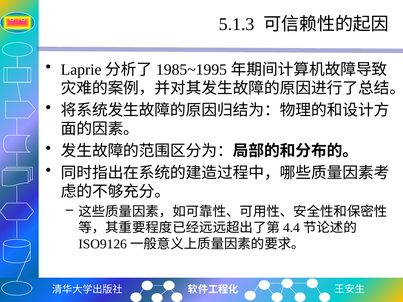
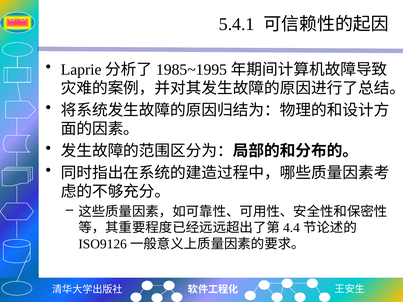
5.1.3: 5.1.3 -> 5.4.1 (237, 24)
